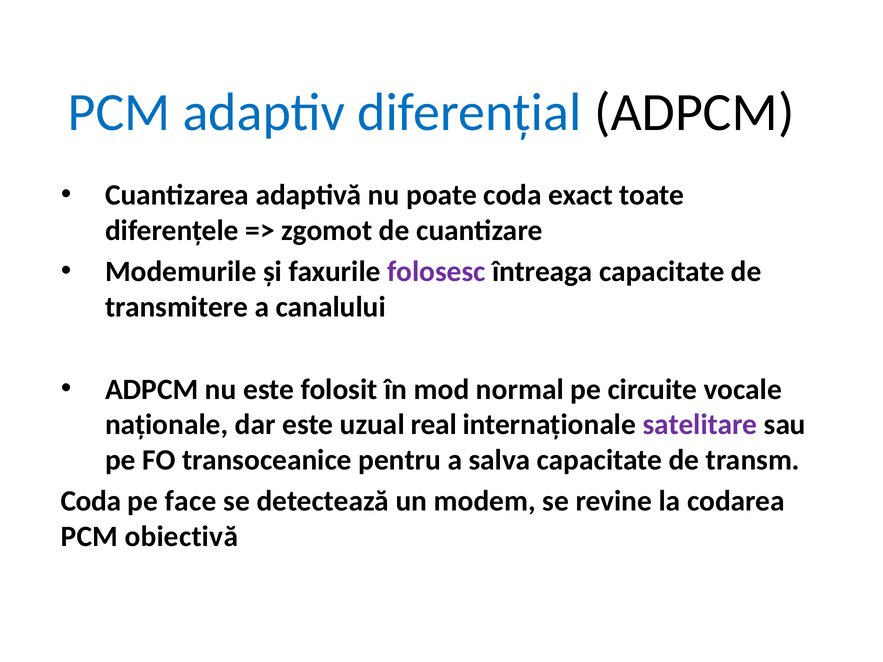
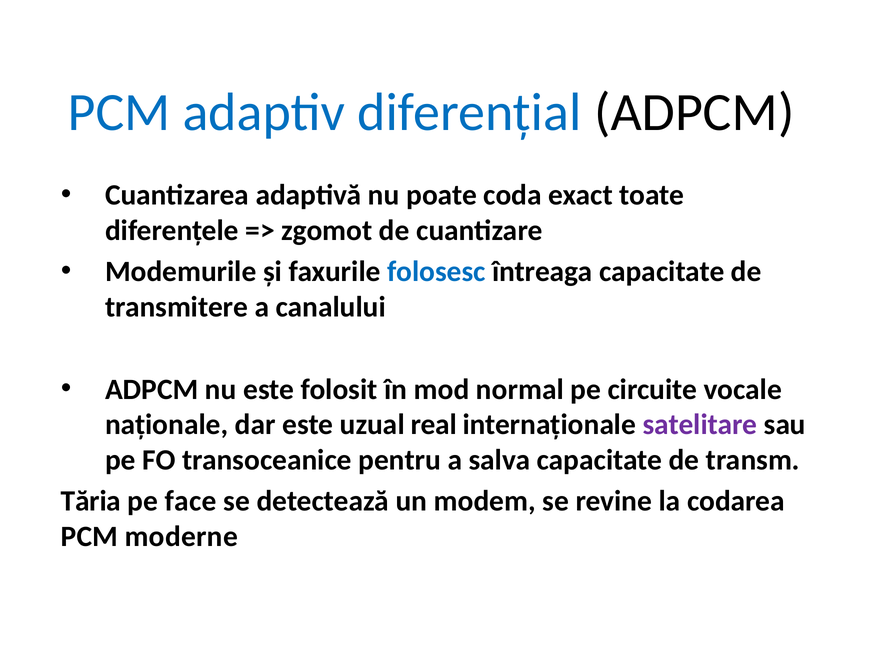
folosesc colour: purple -> blue (436, 272)
Coda: Coda -> Tăria (91, 501)
obiectivă: obiectivă -> moderne (181, 537)
